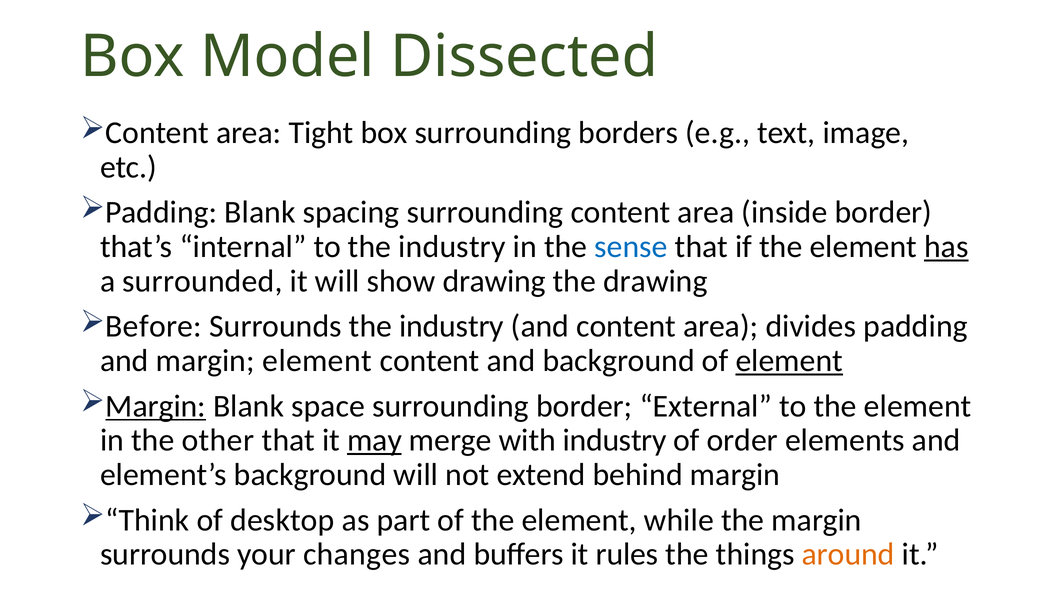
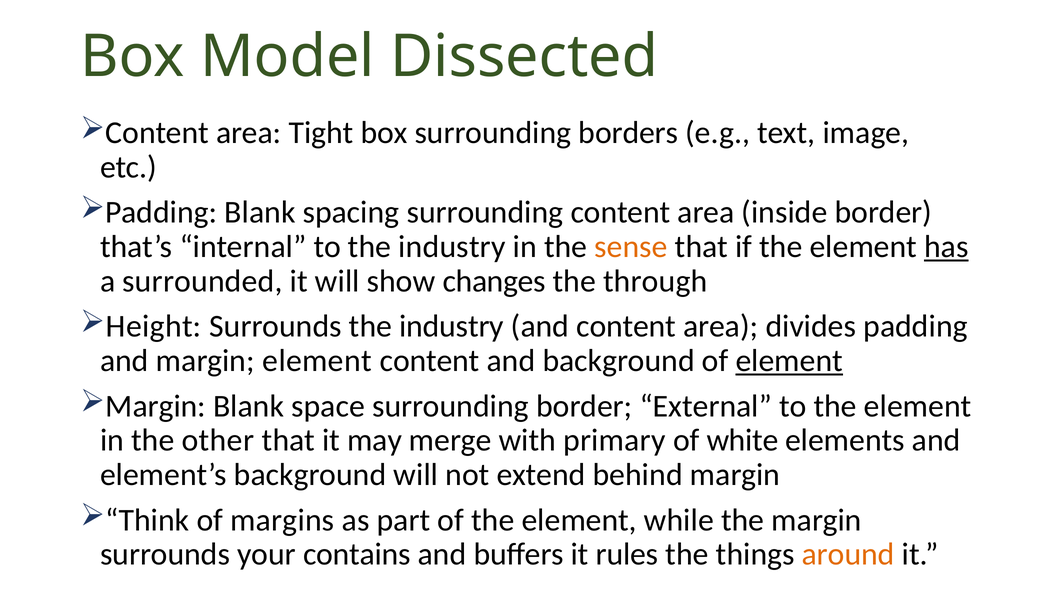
sense colour: blue -> orange (631, 247)
show drawing: drawing -> changes (494, 281)
the drawing: drawing -> through (655, 281)
Before: Before -> Height (154, 327)
Margin underline: present -> none (156, 406)
may underline: present -> none (375, 441)
with industry: industry -> primary (614, 441)
order: order -> white (742, 441)
desktop: desktop -> margins (282, 520)
changes: changes -> contains (357, 555)
